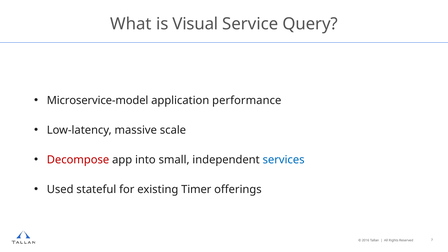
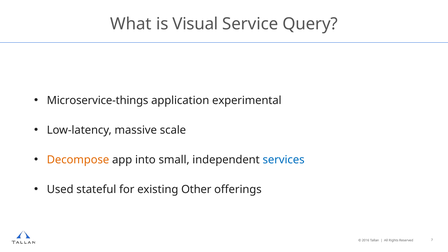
Microservice-model: Microservice-model -> Microservice-things (98, 101)
performance: performance -> experimental (247, 101)
Decompose colour: red -> orange (78, 160)
Timer: Timer -> Other (196, 190)
